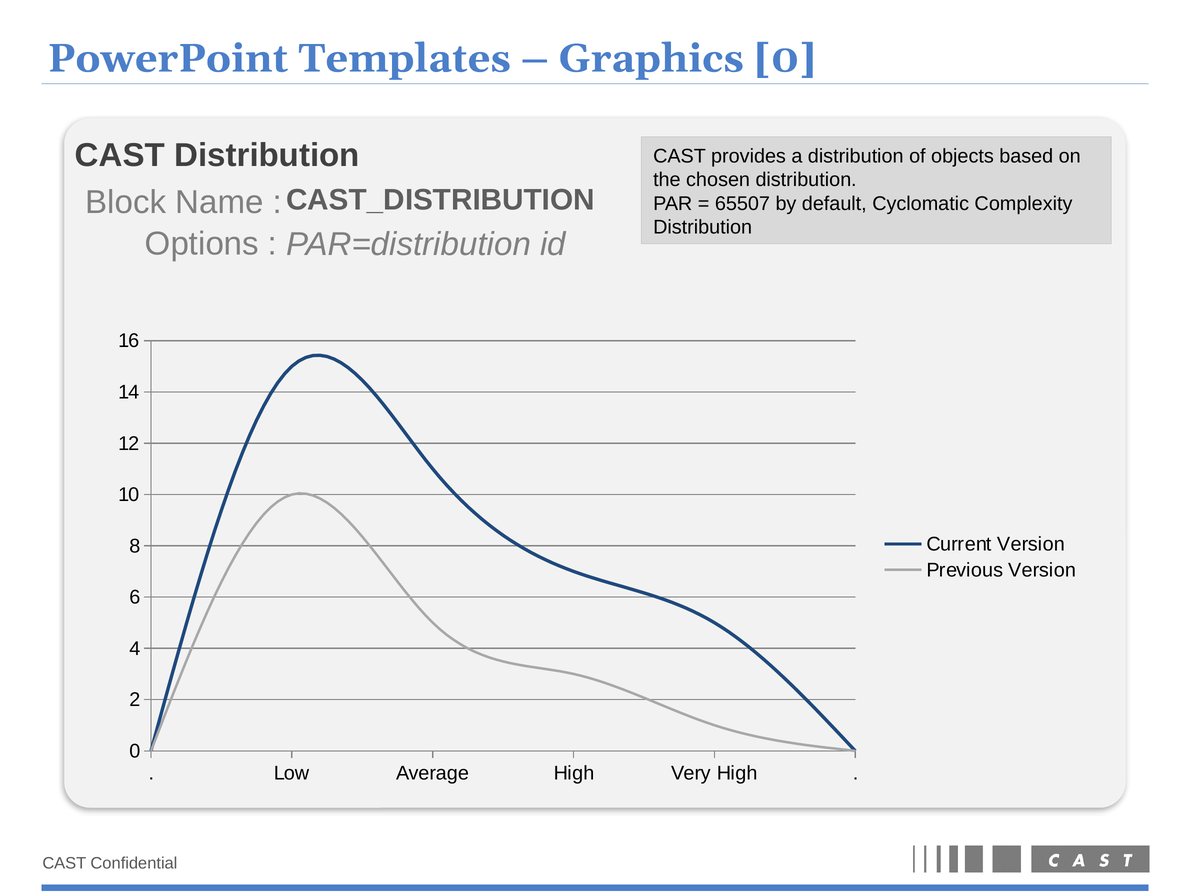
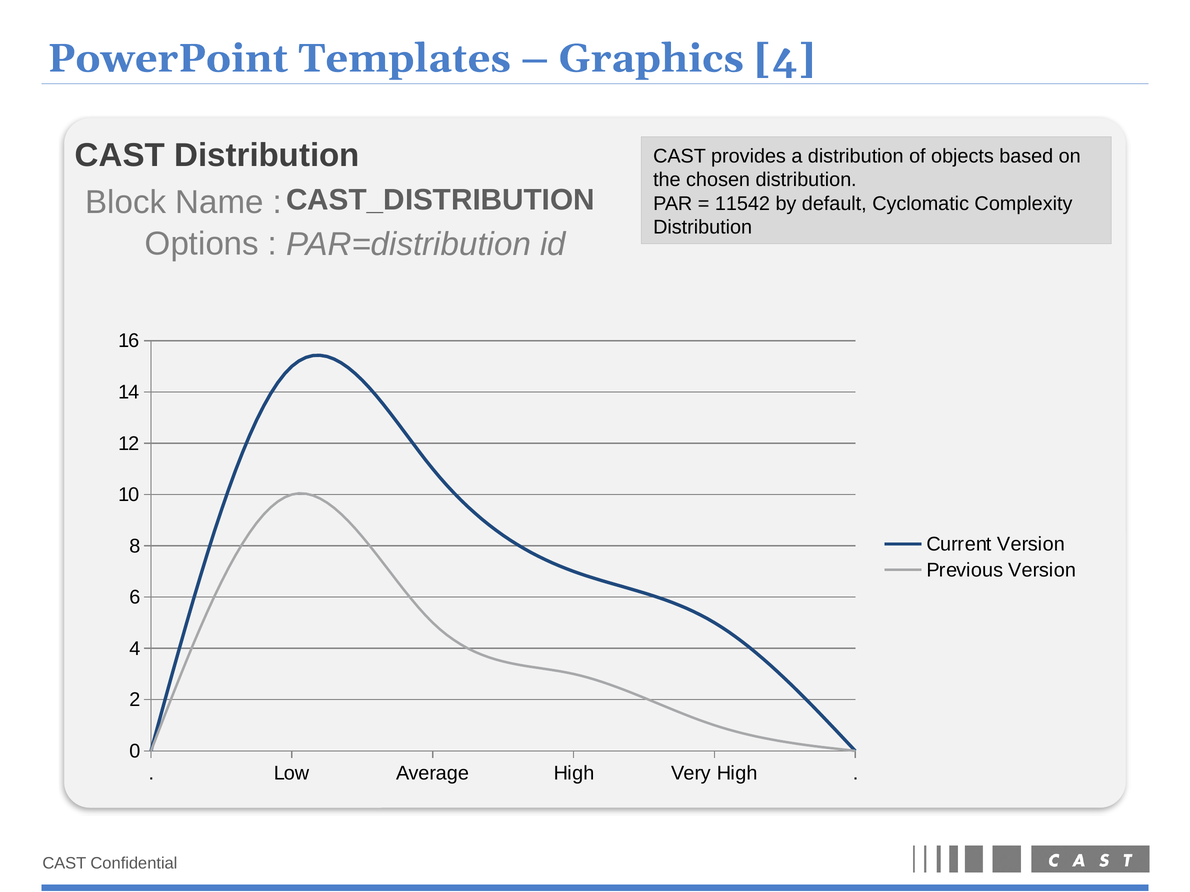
Graphics 0: 0 -> 4 (785, 59)
65507: 65507 -> 11542 (742, 204)
